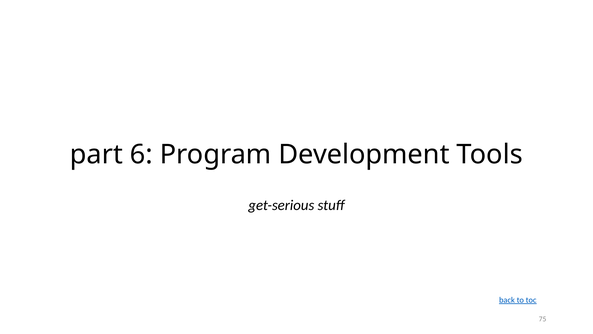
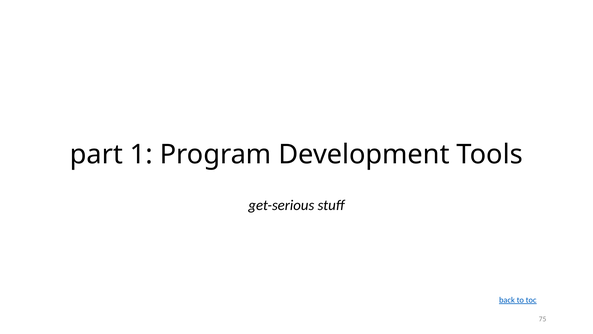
6: 6 -> 1 (141, 154)
